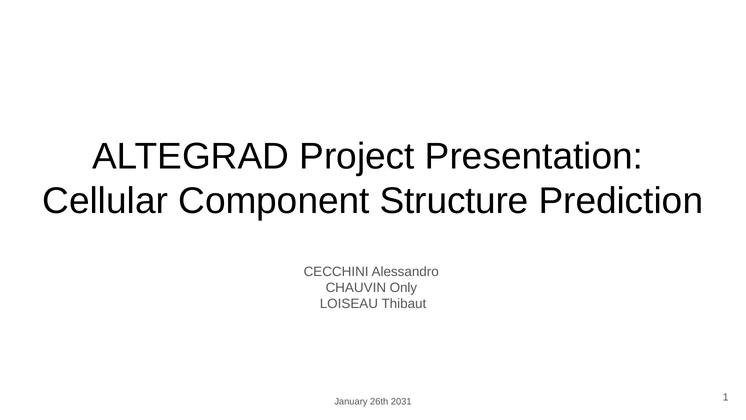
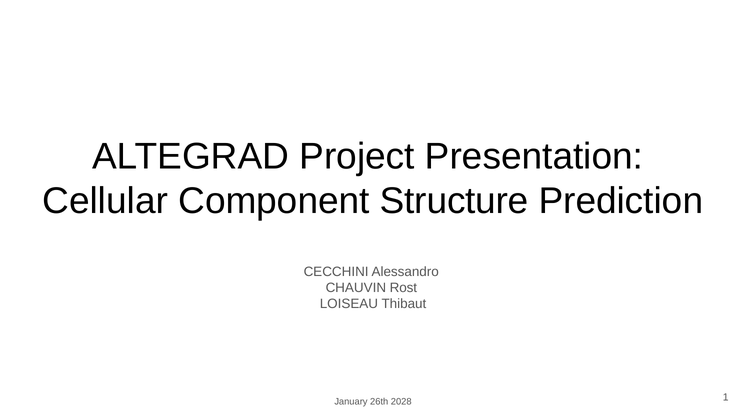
Only: Only -> Rost (403, 288)
2031: 2031 -> 2028 (401, 401)
